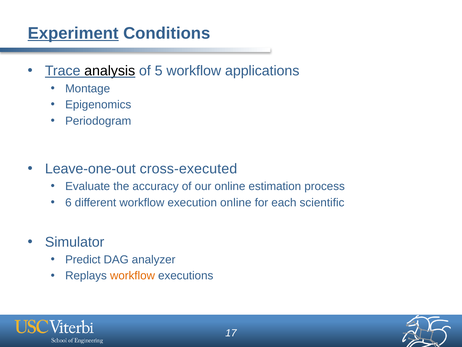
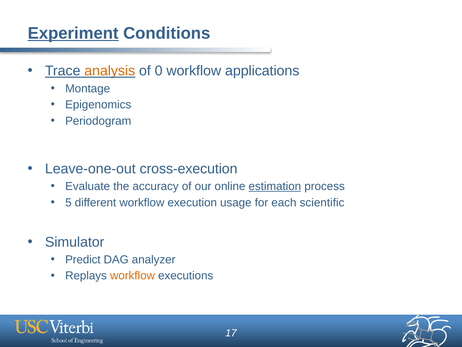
analysis colour: black -> orange (110, 71)
5: 5 -> 0 (159, 71)
cross-executed: cross-executed -> cross-execution (189, 169)
estimation underline: none -> present (275, 186)
6: 6 -> 5 (68, 202)
execution online: online -> usage (236, 202)
